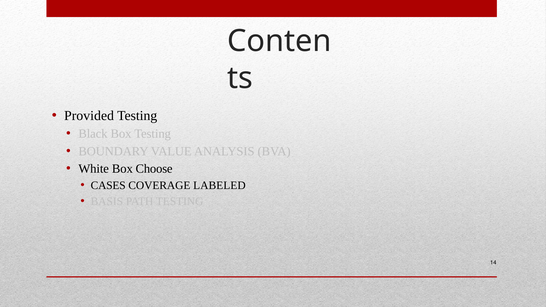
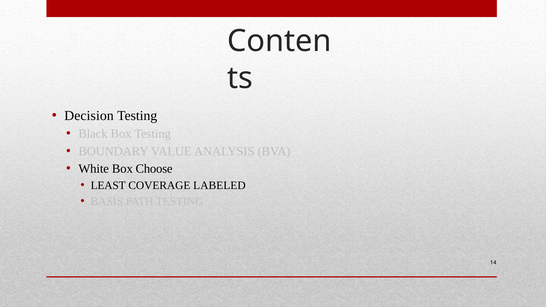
Provided: Provided -> Decision (89, 116)
CASES: CASES -> LEAST (108, 185)
